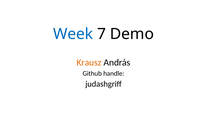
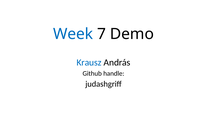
Krausz colour: orange -> blue (89, 63)
